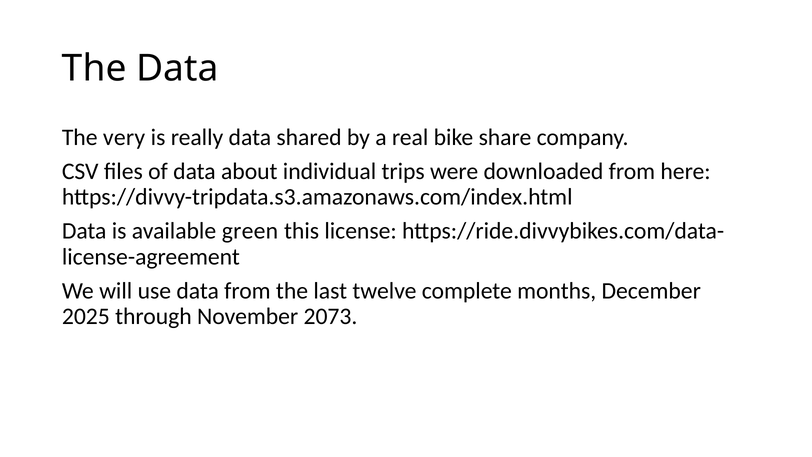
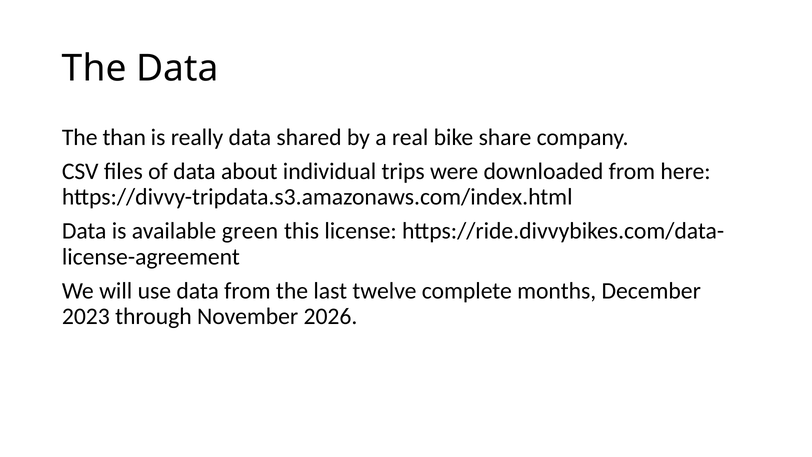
very: very -> than (124, 137)
2025: 2025 -> 2023 (86, 316)
2073: 2073 -> 2026 (330, 316)
